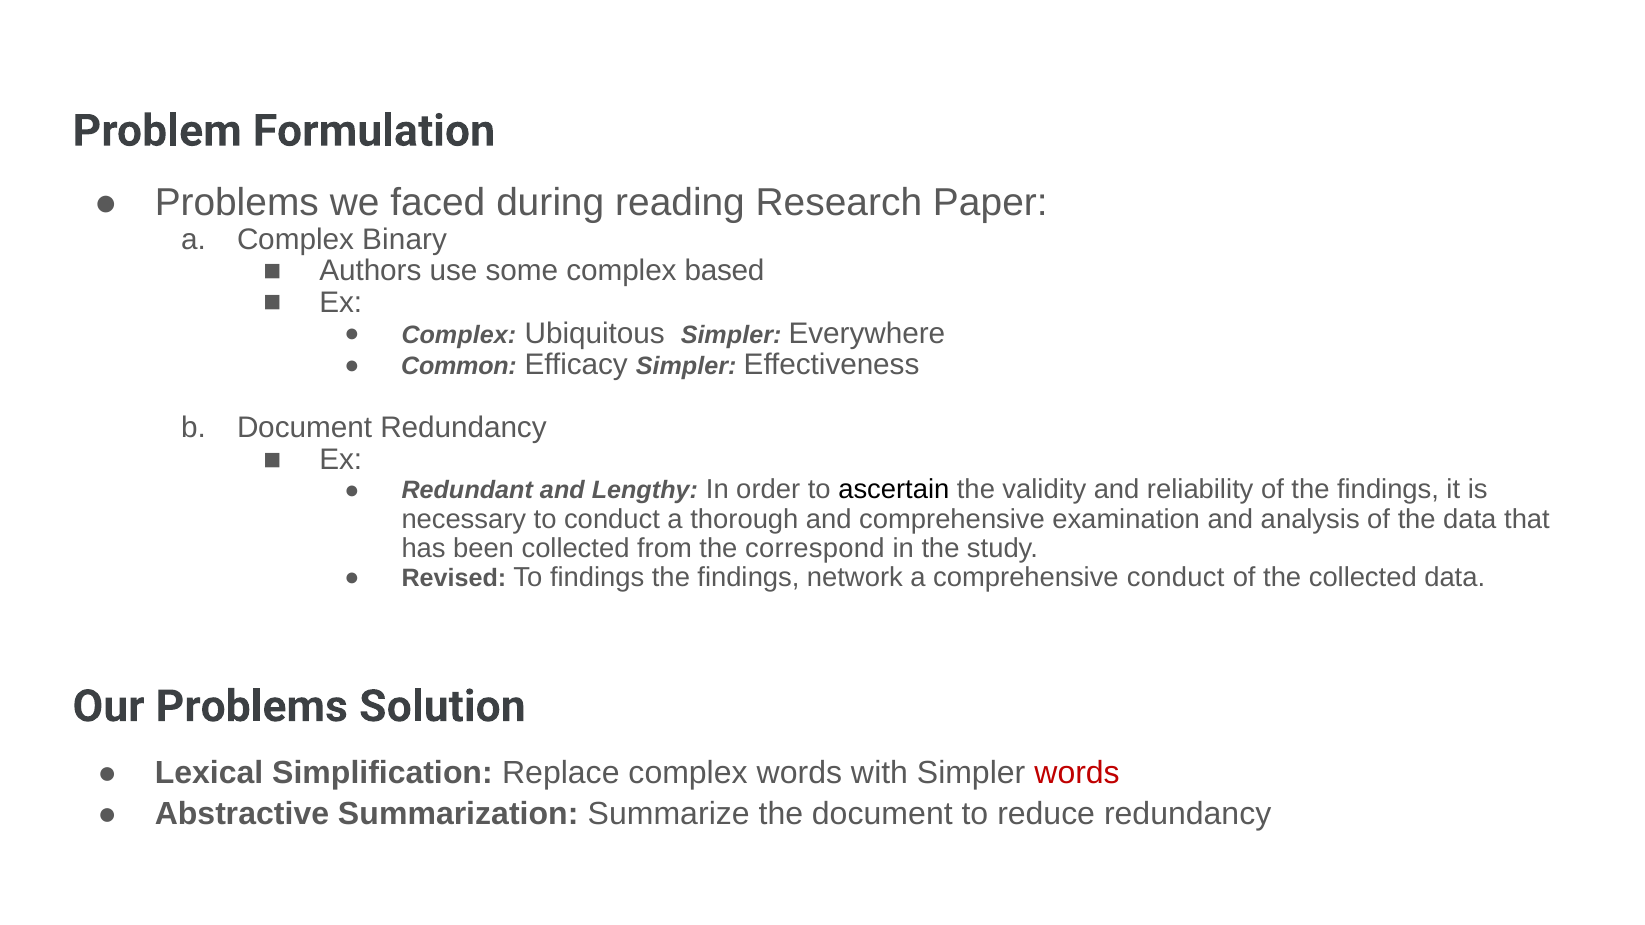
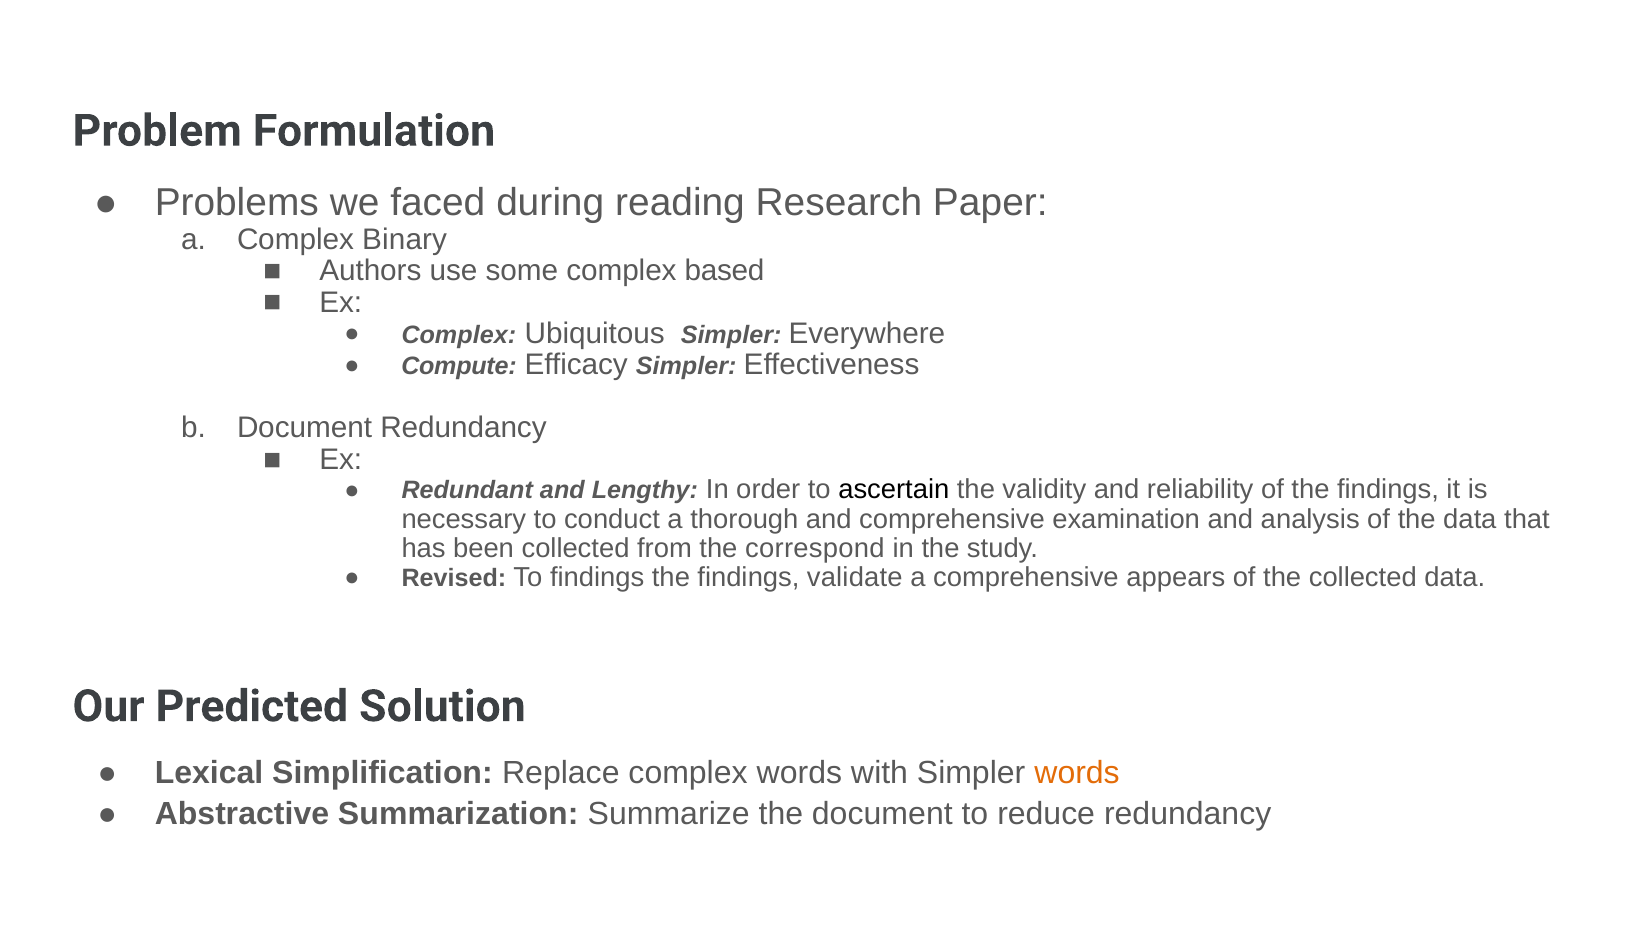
Common: Common -> Compute (459, 367)
network: network -> validate (855, 578)
comprehensive conduct: conduct -> appears (1176, 578)
Our Problems: Problems -> Predicted (252, 707)
words colour: red -> orange (1077, 773)
